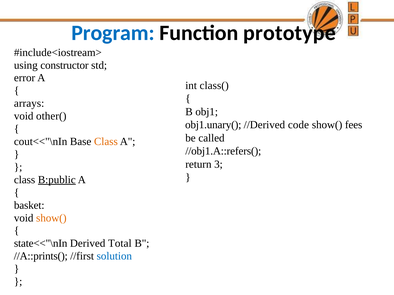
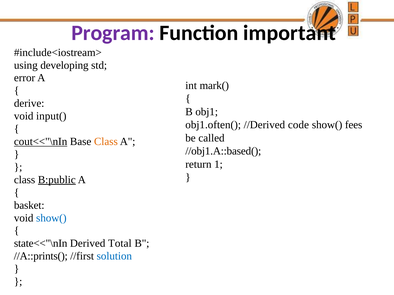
Program colour: blue -> purple (113, 33)
prototype: prototype -> important (290, 33)
constructor: constructor -> developing (64, 65)
class(: class( -> mark( (214, 86)
arrays: arrays -> derive (29, 104)
other(: other( -> input( (51, 116)
obj1.unary(: obj1.unary( -> obj1.often( (213, 125)
cout<<"\nIn underline: none -> present (41, 142)
//obj1.A::refers(: //obj1.A::refers( -> //obj1.A::based( (223, 151)
3: 3 -> 1 (218, 164)
show( colour: orange -> blue (51, 218)
